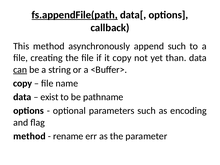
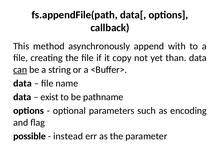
fs.appendFile(path underline: present -> none (75, 15)
append such: such -> with (177, 46)
copy: copy -> data (22, 83)
method: method -> possible (29, 136)
rename: rename -> instead (68, 136)
